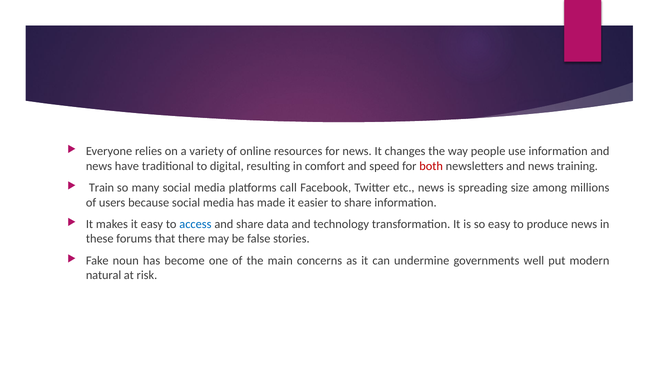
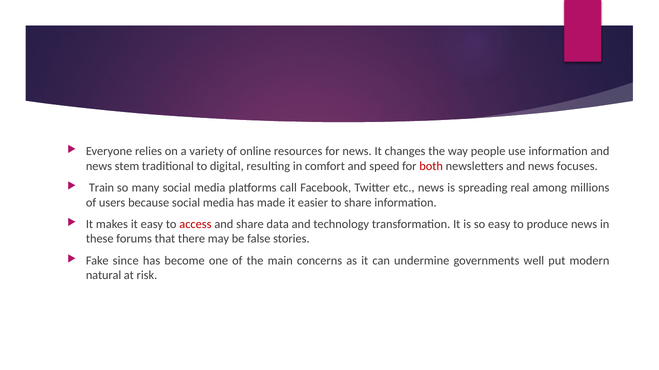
have: have -> stem (127, 166)
training: training -> focuses (577, 166)
size: size -> real (520, 188)
access colour: blue -> red (195, 225)
noun: noun -> since (126, 261)
